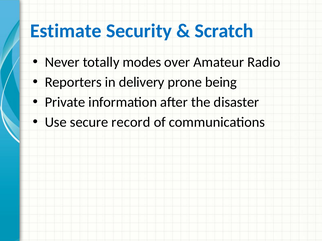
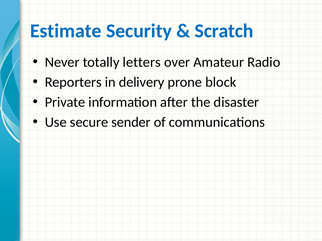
modes: modes -> letters (142, 62)
being: being -> block (221, 82)
record: record -> sender (131, 122)
